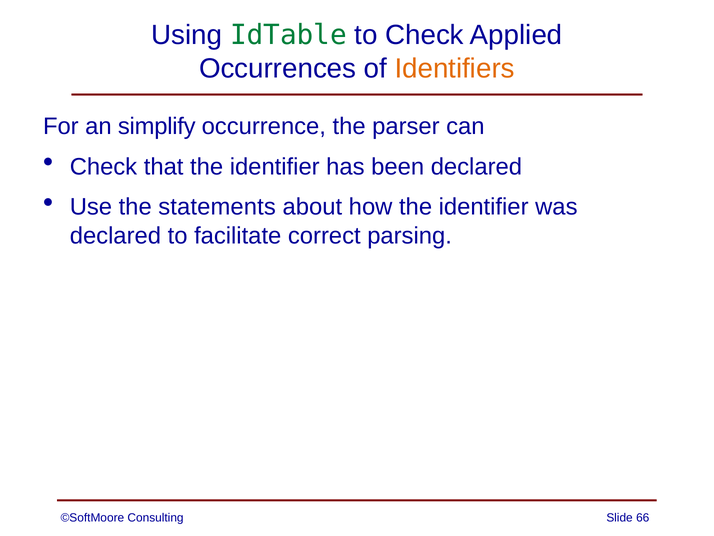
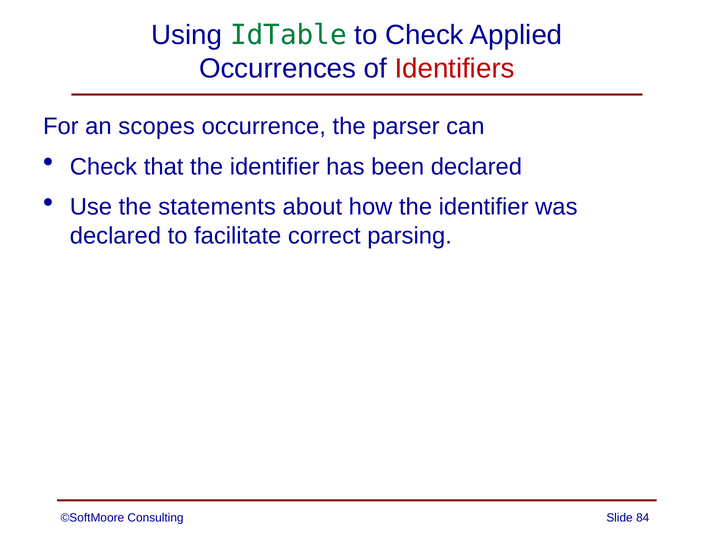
Identifiers colour: orange -> red (455, 69)
simplify: simplify -> scopes (157, 126)
66: 66 -> 84 (643, 517)
